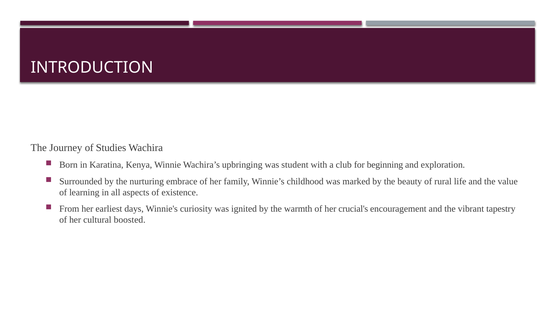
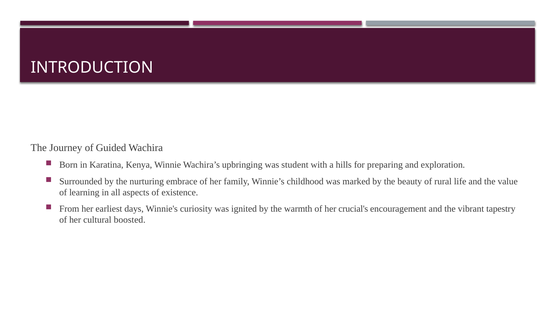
Studies: Studies -> Guided (111, 148)
club: club -> hills (344, 165)
beginning: beginning -> preparing (385, 165)
